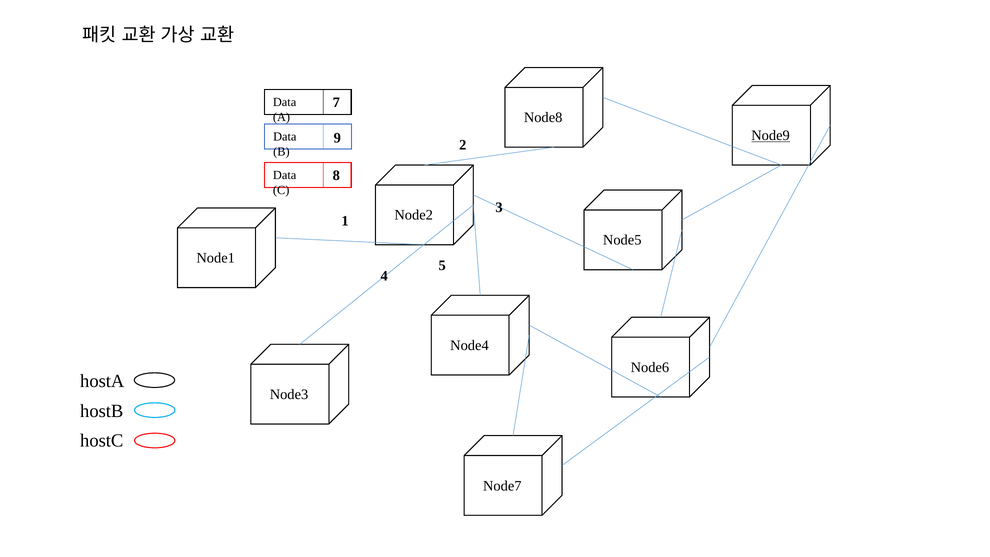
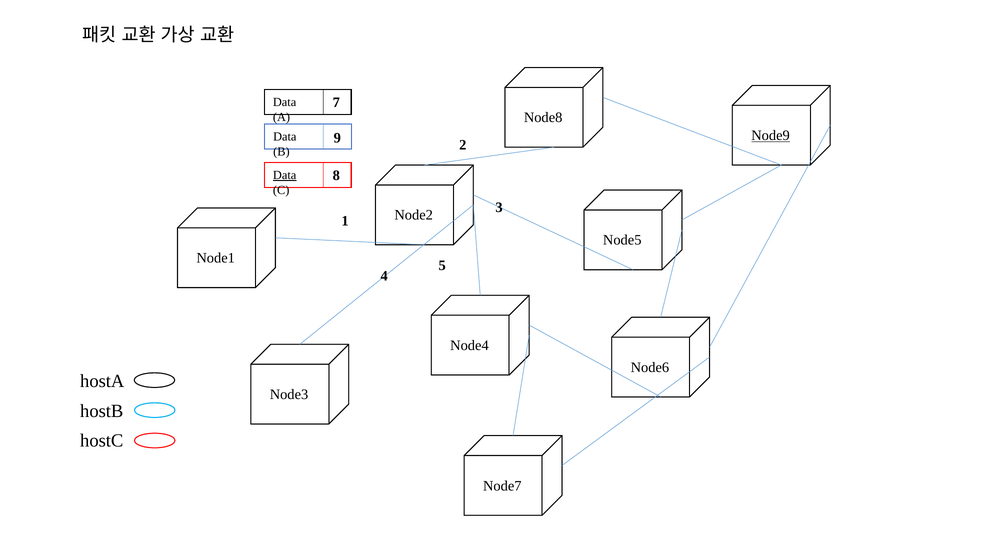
Data underline: none -> present (285, 175)
